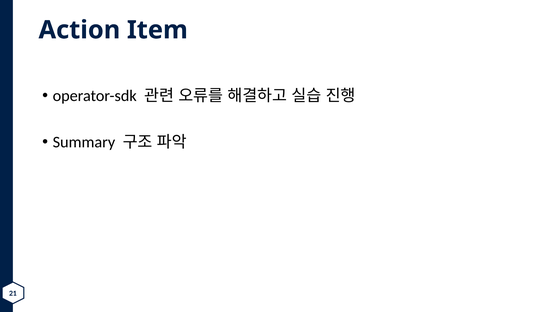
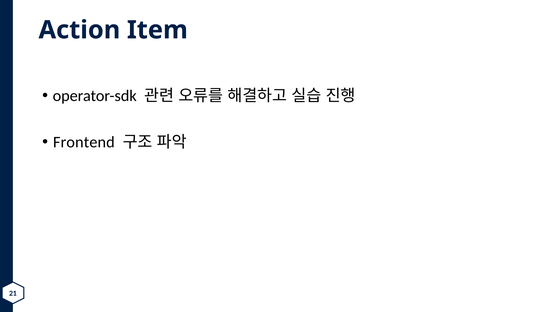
Summary: Summary -> Frontend (84, 142)
